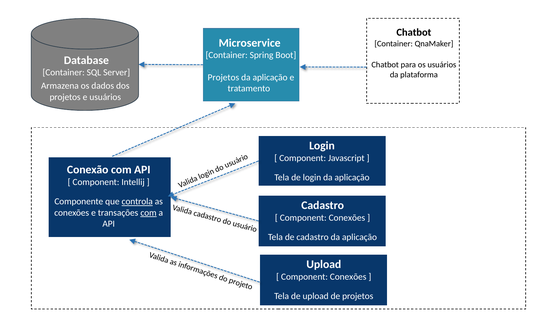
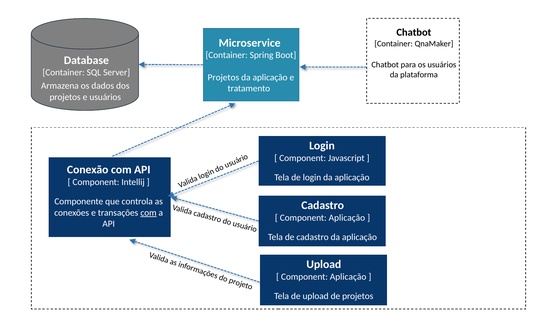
controla underline: present -> none (137, 202)
Conexões: Conexões -> Aplicação (347, 218)
Conexões: Conexões -> Aplicação (348, 277)
